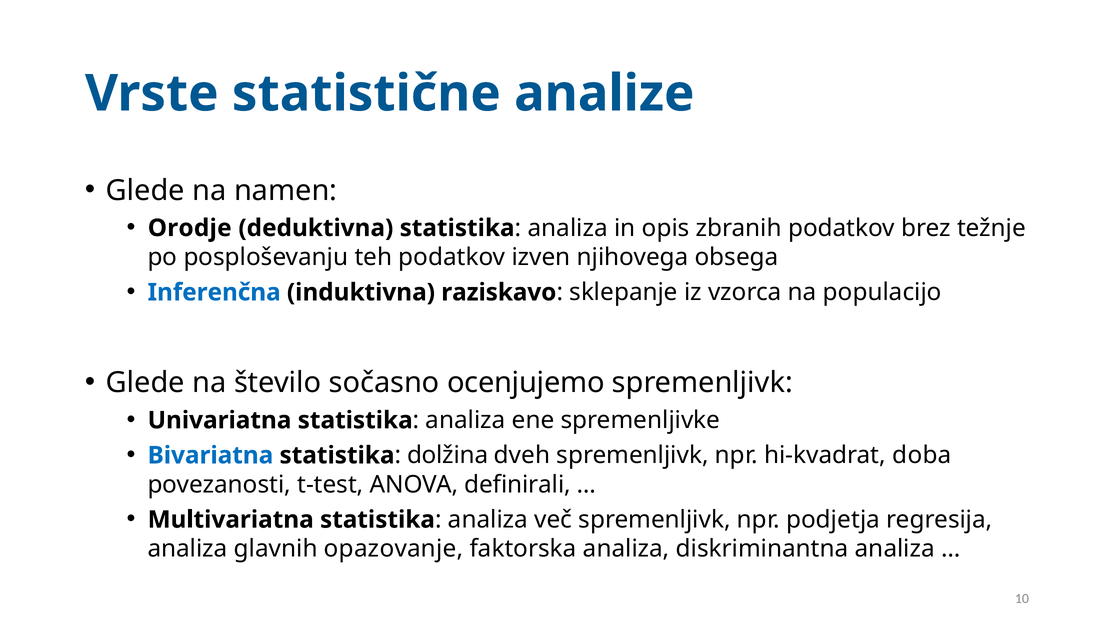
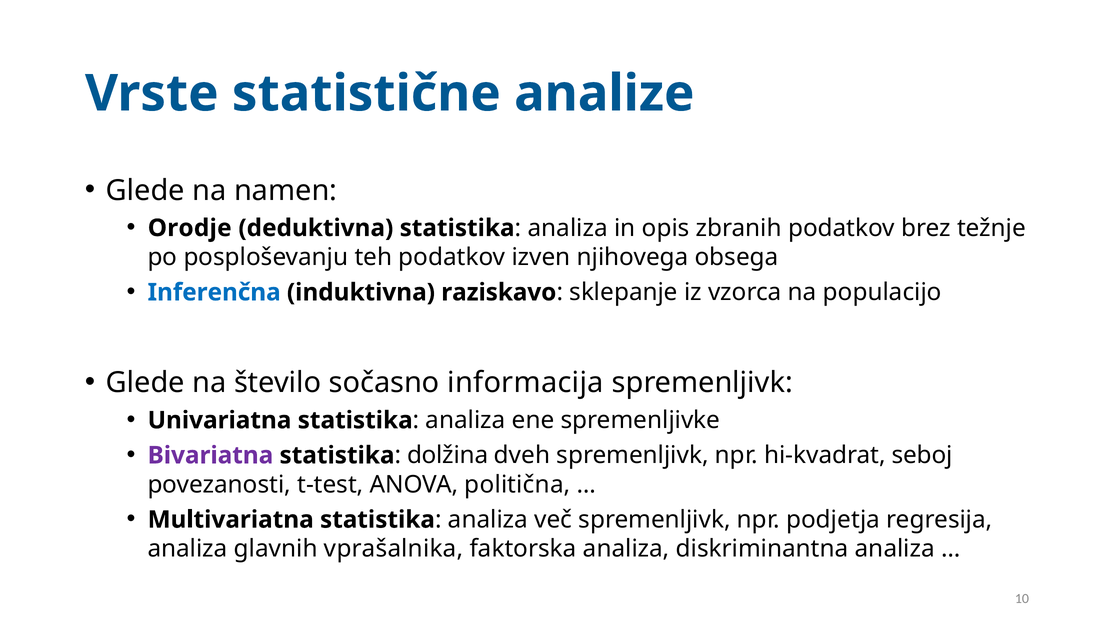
ocenjujemo: ocenjujemo -> informacija (526, 383)
Bivariatna colour: blue -> purple (210, 455)
doba: doba -> seboj (922, 455)
definirali: definirali -> politična (517, 484)
opazovanje: opazovanje -> vprašalnika (394, 549)
